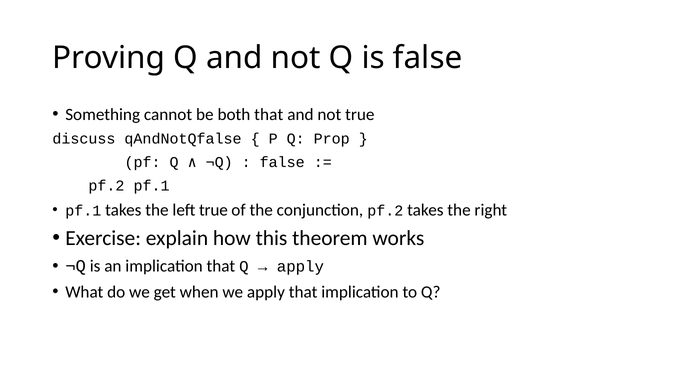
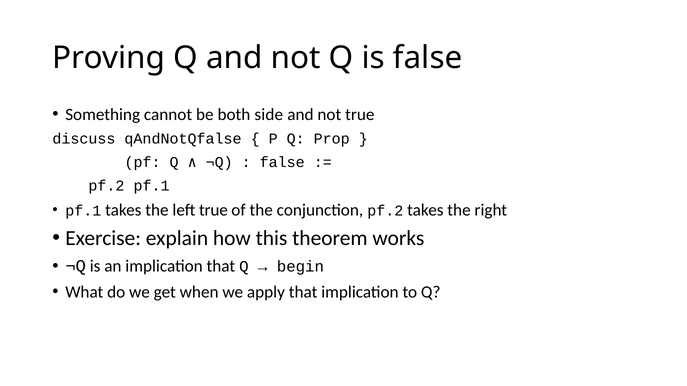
both that: that -> side (269, 115)
apply: apply -> begin (300, 267)
